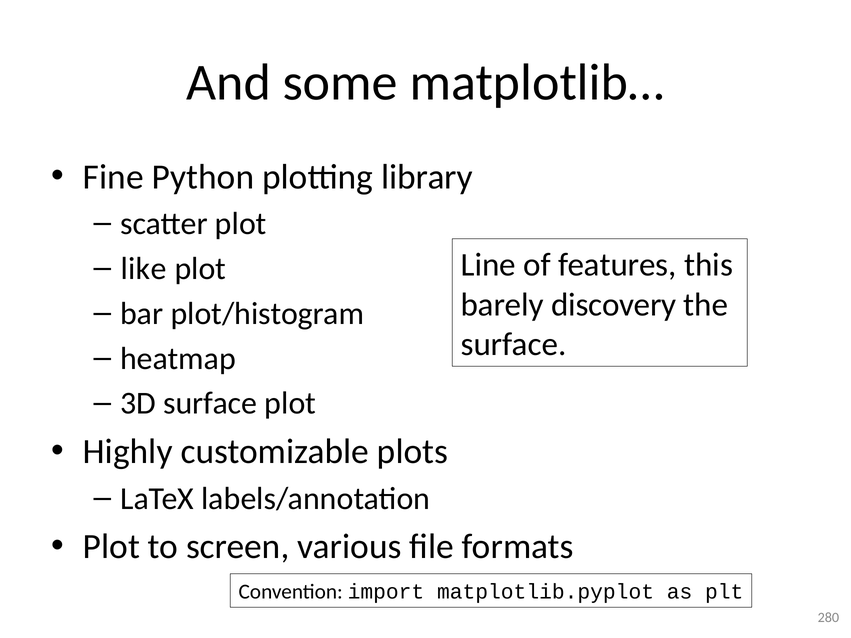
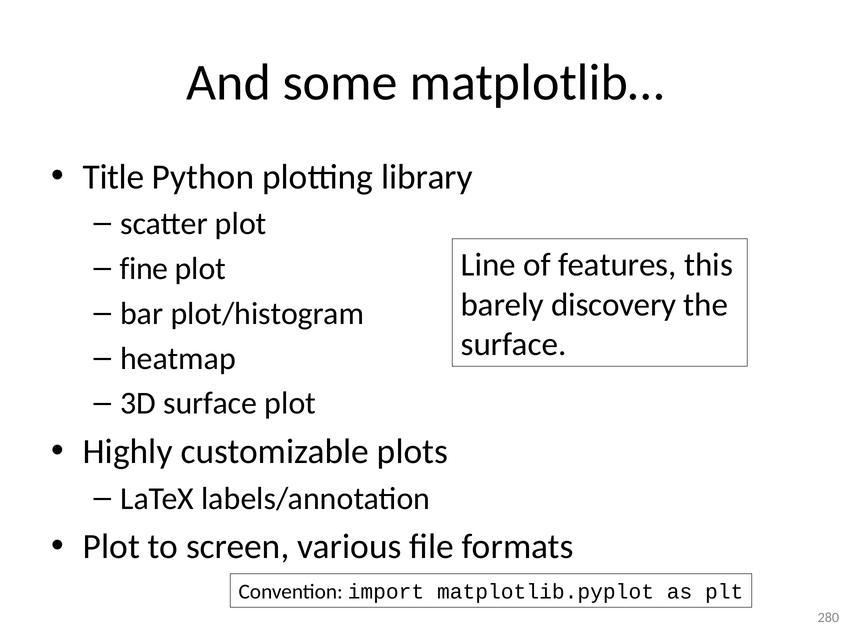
Fine: Fine -> Title (114, 177)
like: like -> fine (144, 269)
